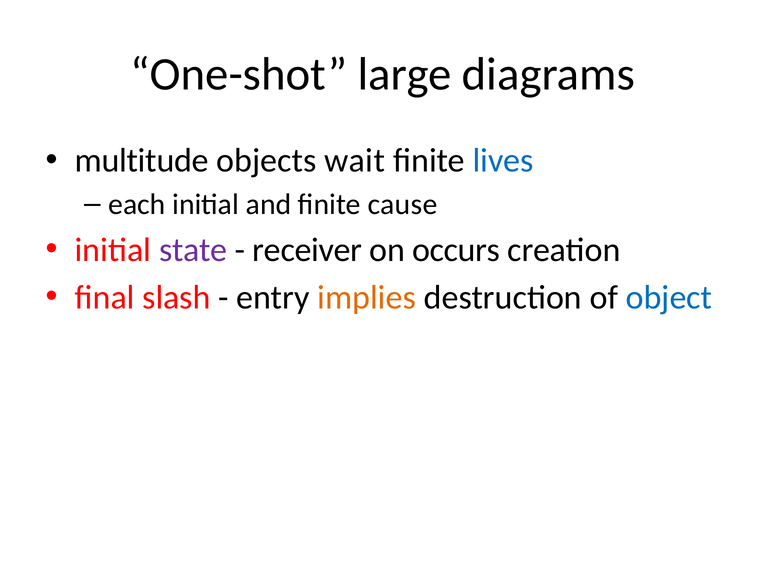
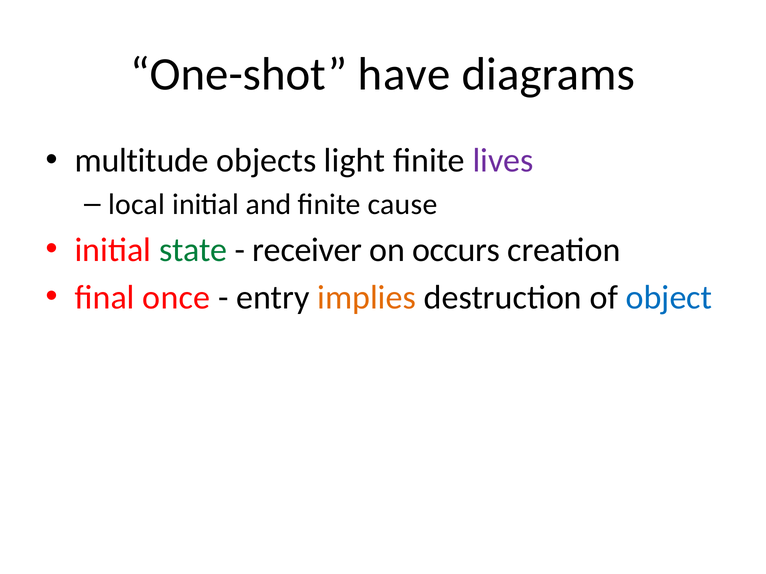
large: large -> have (404, 74)
wait: wait -> light (355, 161)
lives colour: blue -> purple (503, 161)
each: each -> local (137, 205)
state colour: purple -> green (193, 250)
slash: slash -> once (176, 298)
